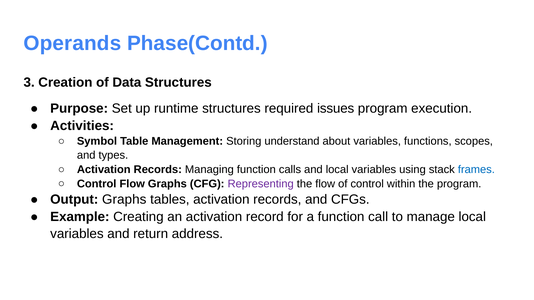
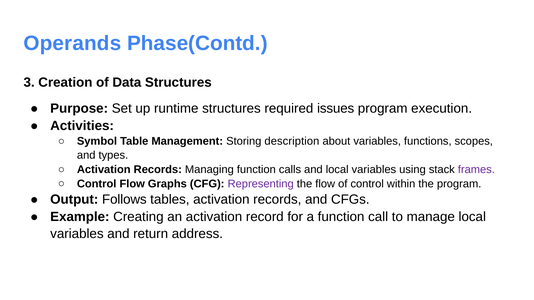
understand: understand -> description (292, 141)
frames colour: blue -> purple (476, 170)
Output Graphs: Graphs -> Follows (124, 200)
